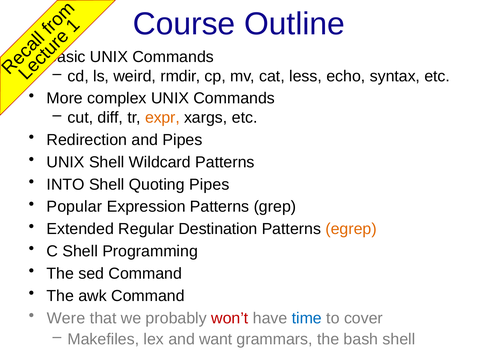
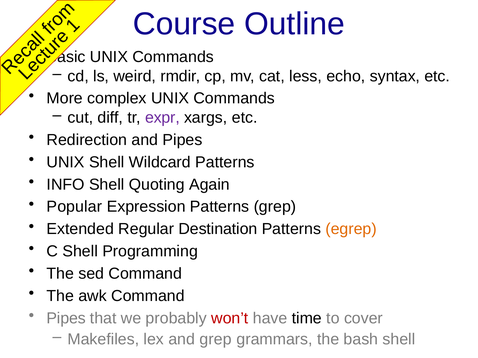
expr colour: orange -> purple (162, 118)
INTO: INTO -> INFO (66, 185)
Quoting Pipes: Pipes -> Again (209, 185)
Were: Were -> Pipes (66, 319)
time colour: blue -> black (307, 319)
and want: want -> grep (216, 340)
